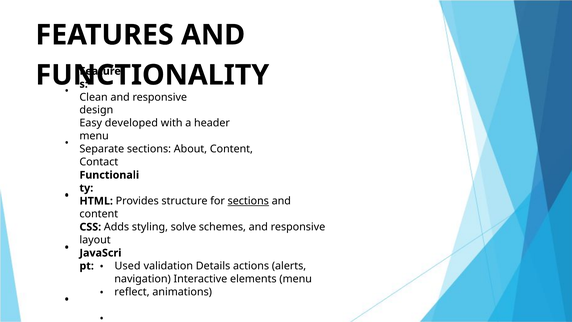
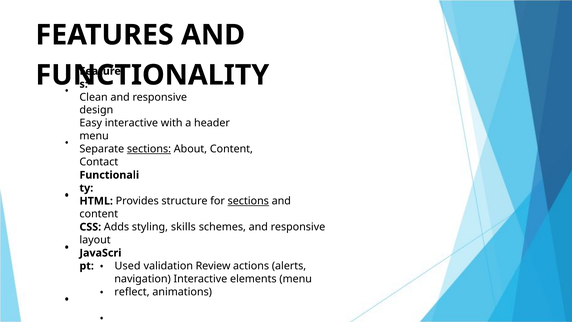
Easy developed: developed -> interactive (131, 123)
sections underline: none -> present (149, 149)
solve: solve -> skills (183, 227)
Details: Details -> Review (213, 266)
